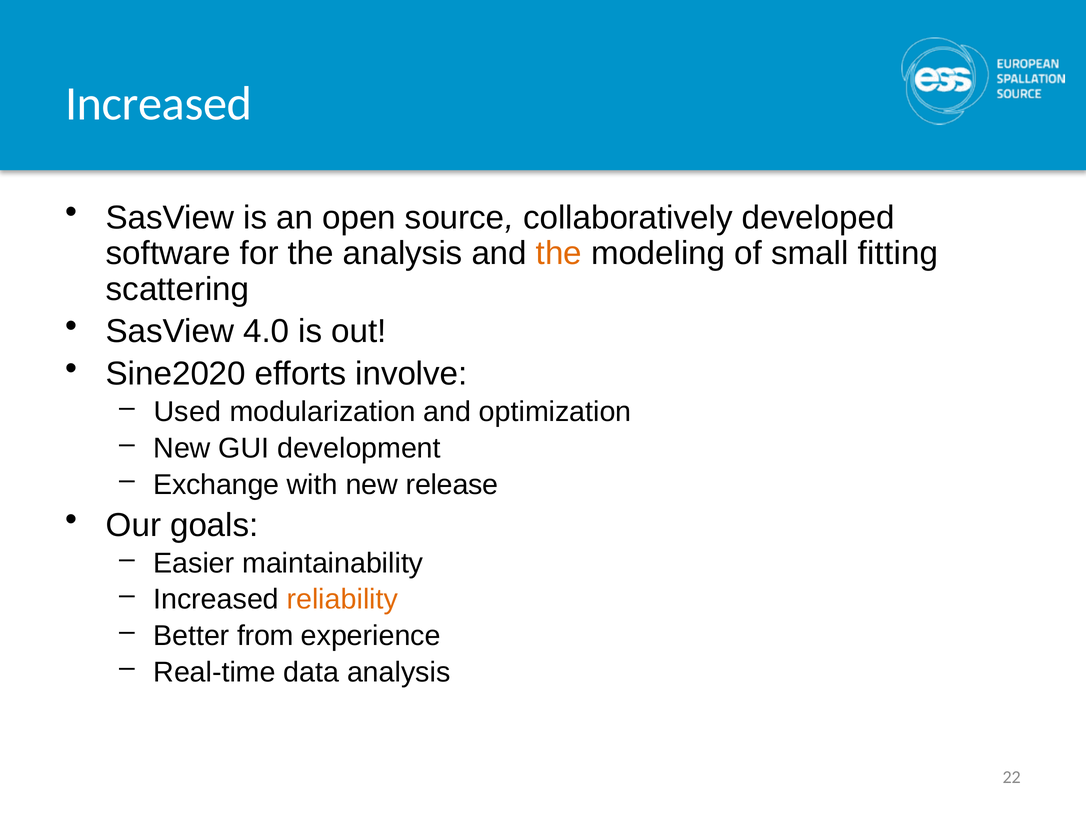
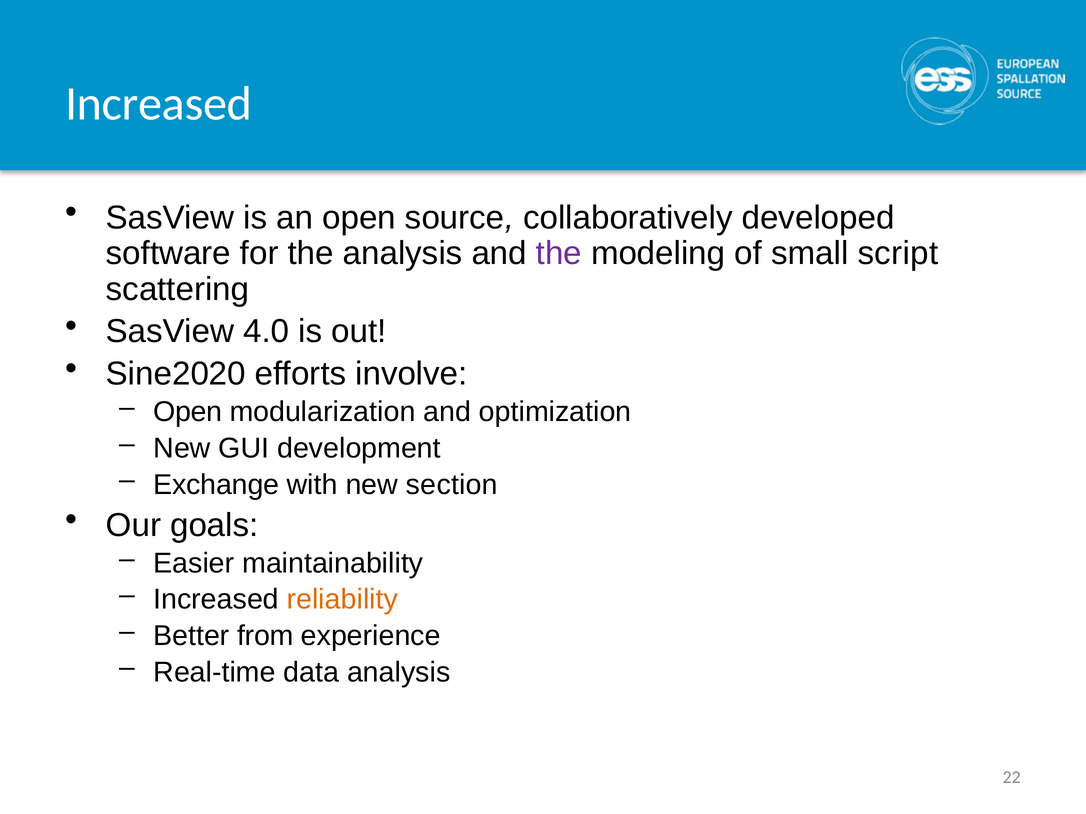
the colour: orange -> purple (559, 254)
fitting: fitting -> script (898, 254)
Used: Used -> Open (188, 412)
release: release -> section (452, 485)
